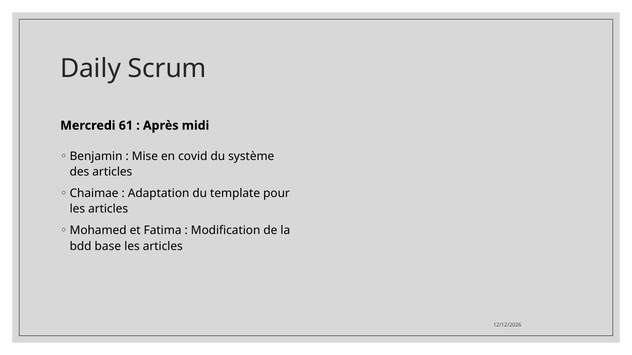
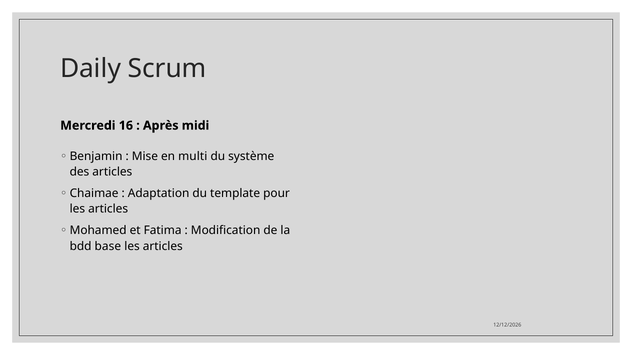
61: 61 -> 16 (126, 126)
covid: covid -> multi (193, 156)
